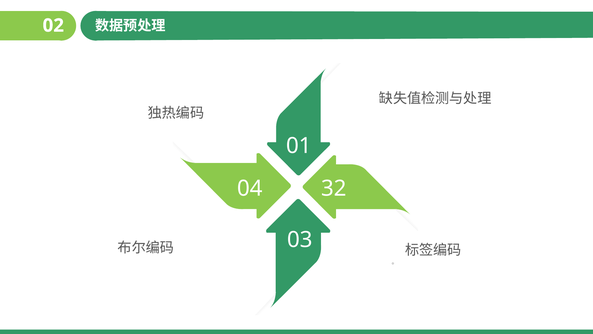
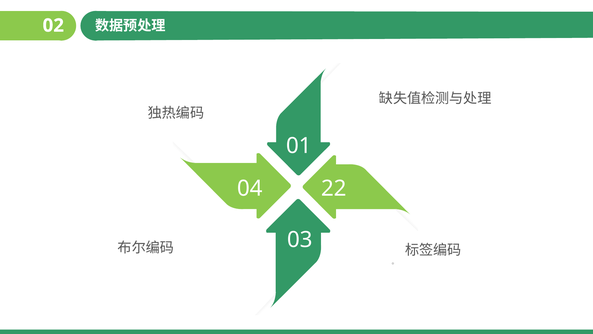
32: 32 -> 22 (334, 188)
